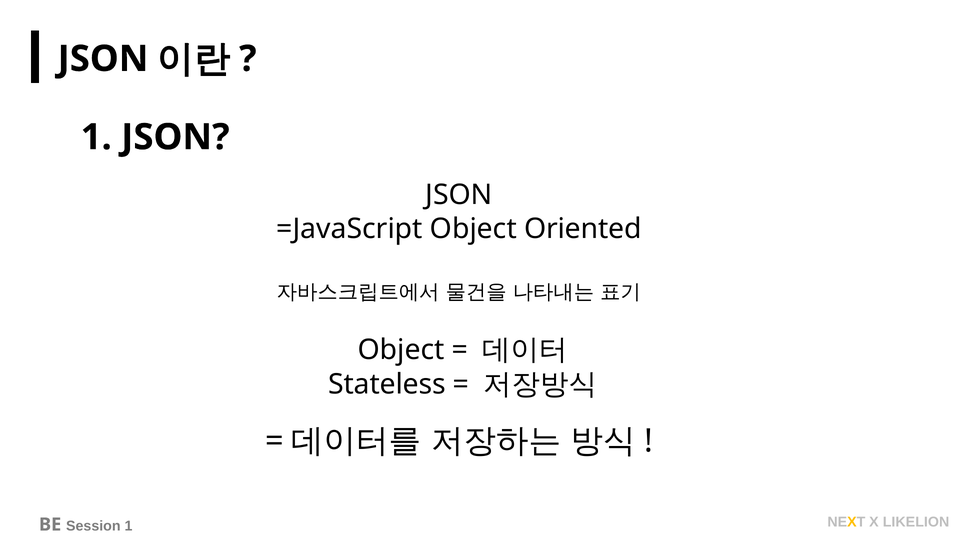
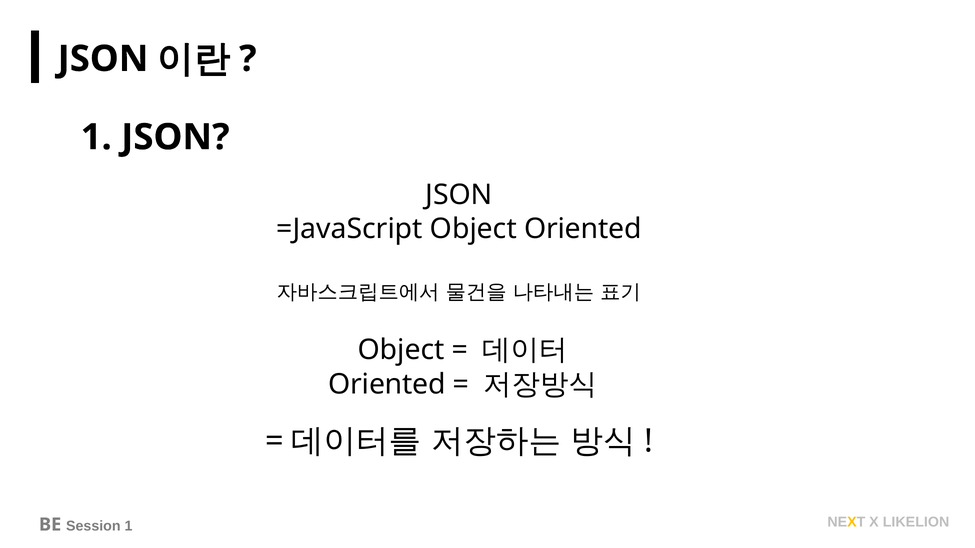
Stateless: Stateless -> Oriented (387, 385)
